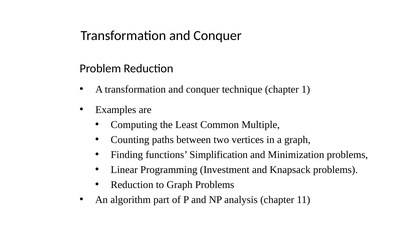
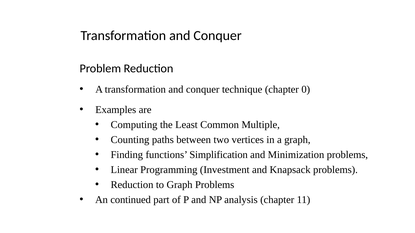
1: 1 -> 0 (306, 90)
algorithm: algorithm -> continued (131, 200)
